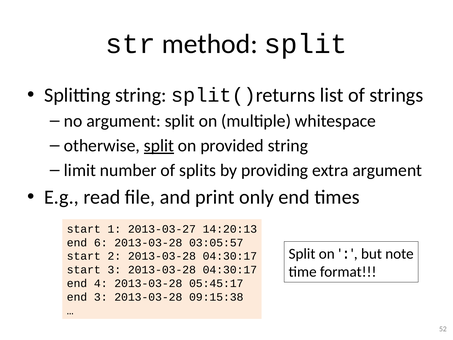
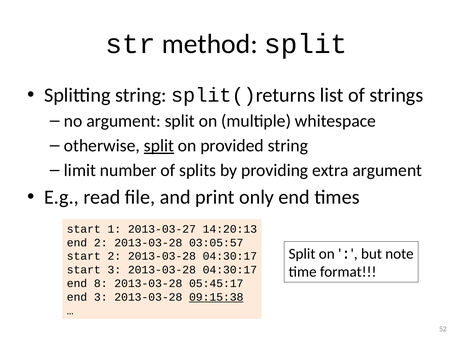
end 6: 6 -> 2 (101, 242)
4: 4 -> 8 (101, 283)
09:15:38 underline: none -> present (216, 297)
